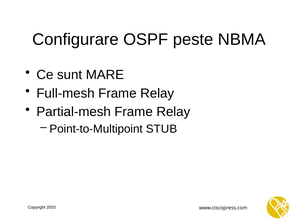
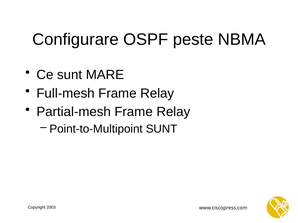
Point-to-Multipoint STUB: STUB -> SUNT (162, 129)
